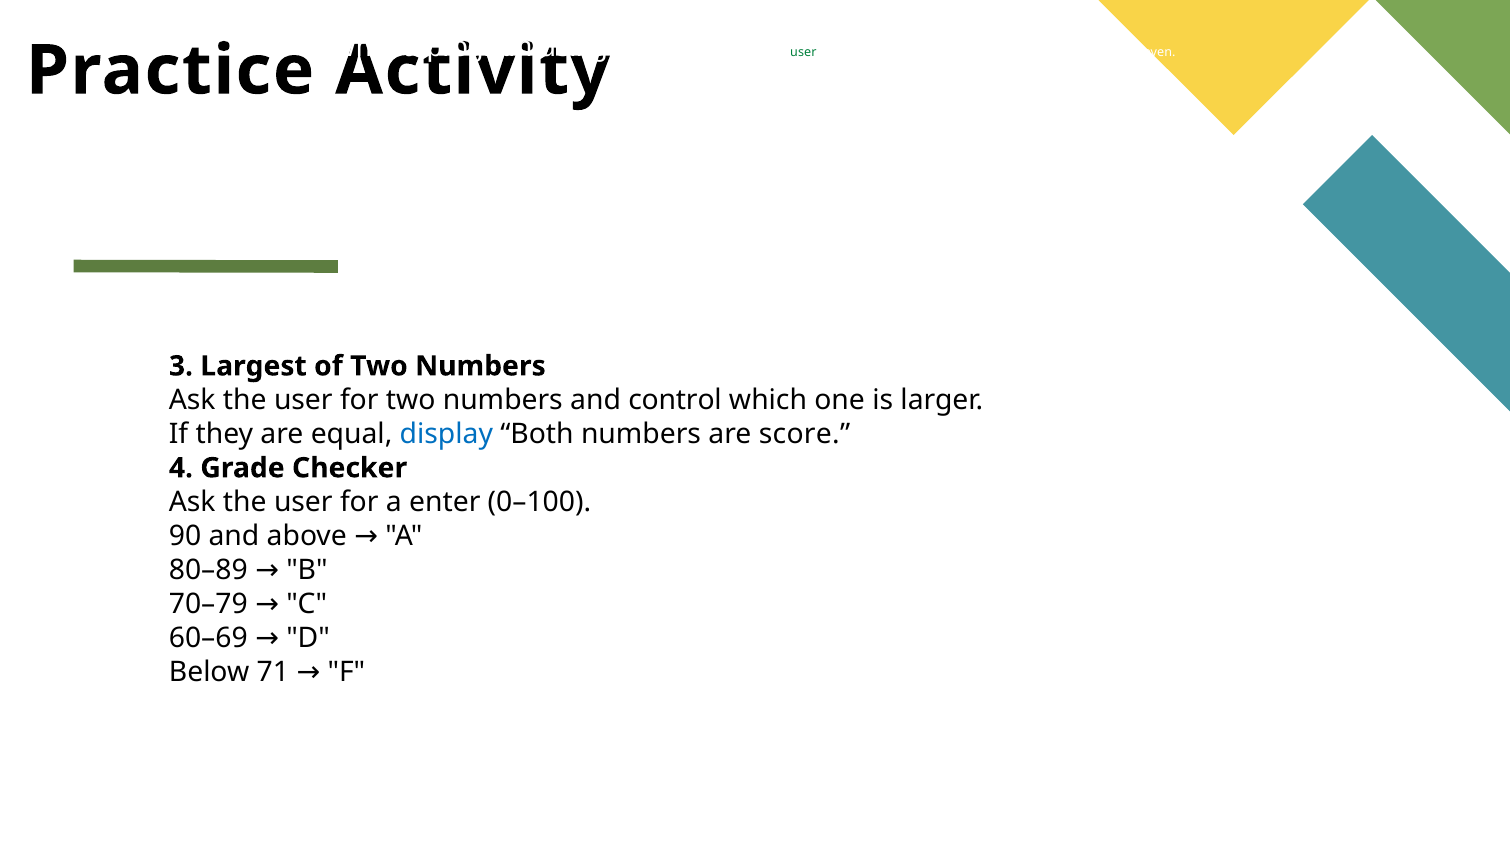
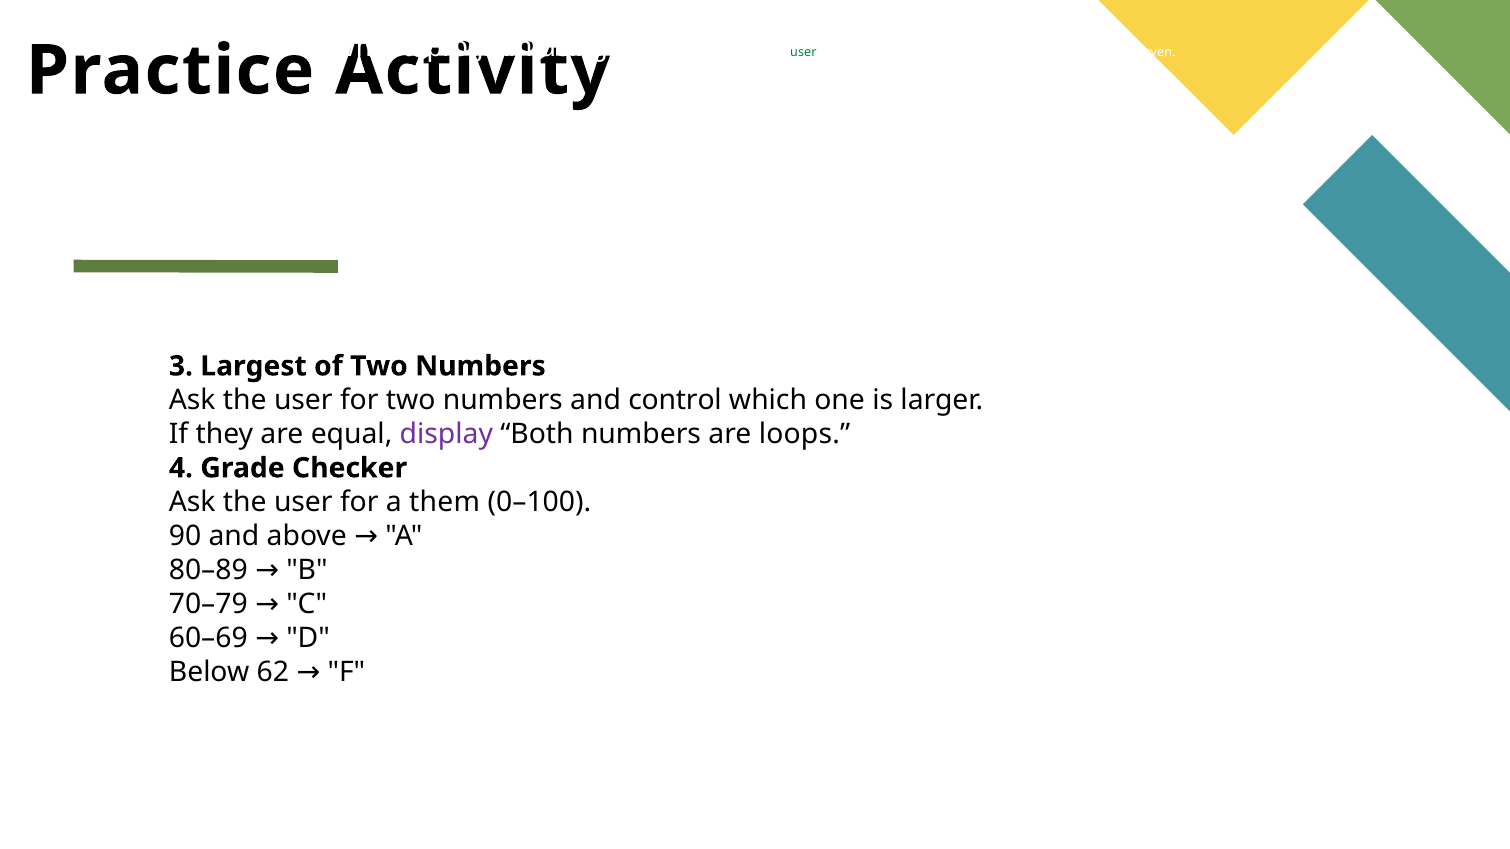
display colour: blue -> purple (446, 434)
score: score -> loops (805, 434)
a enter: enter -> them (445, 502)
71: 71 -> 62 (273, 672)
